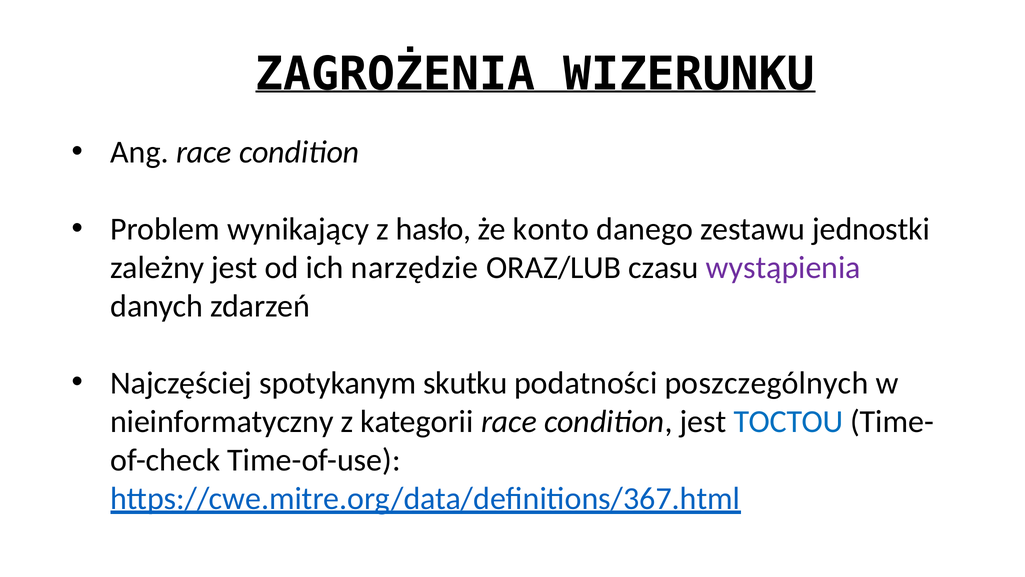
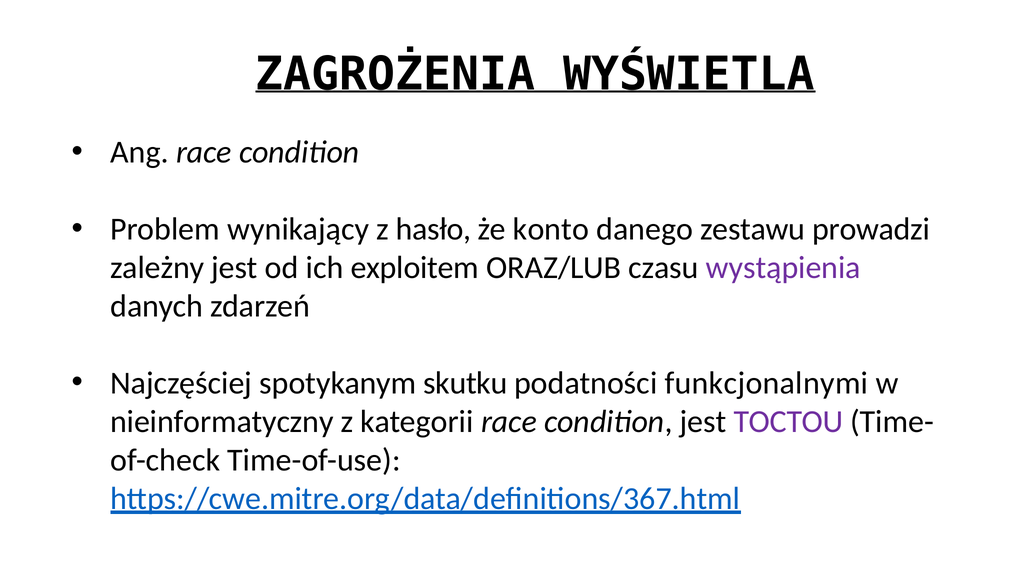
WIZERUNKU: WIZERUNKU -> WYŚWIETLA (689, 74)
jednostki: jednostki -> prowadzi (871, 229)
narzędzie: narzędzie -> exploitem (415, 267)
poszczególnych: poszczególnych -> funkcjonalnymi (766, 383)
TOCTOU colour: blue -> purple (788, 421)
